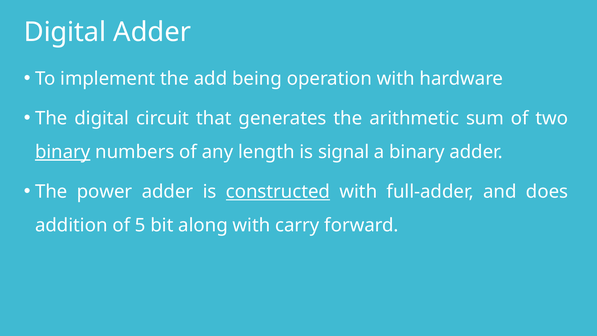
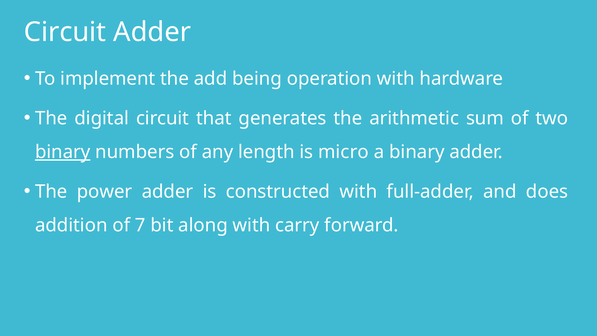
Digital: Digital -> Circuit (65, 32)
signal: signal -> micro (343, 152)
constructed underline: present -> none (278, 192)
5: 5 -> 7 (140, 225)
